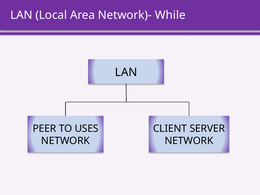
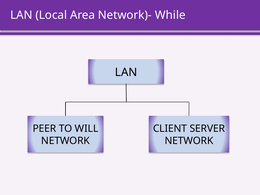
USES: USES -> WILL (87, 129)
